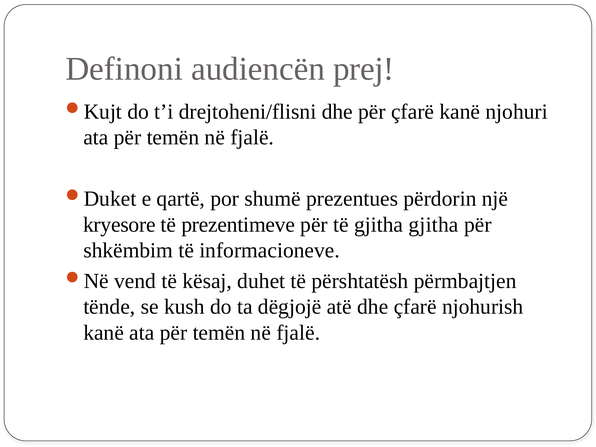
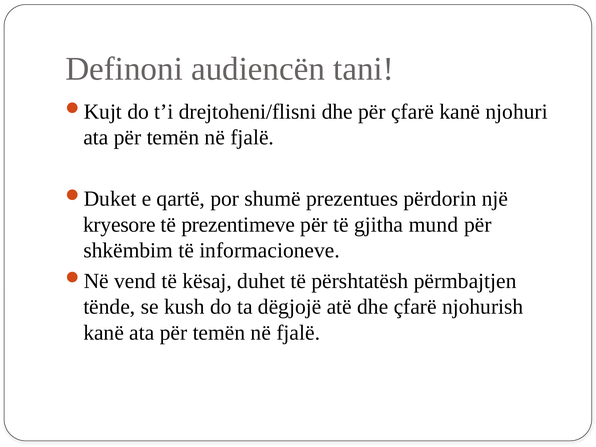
prej: prej -> tani (363, 69)
gjitha gjitha: gjitha -> mund (434, 225)
